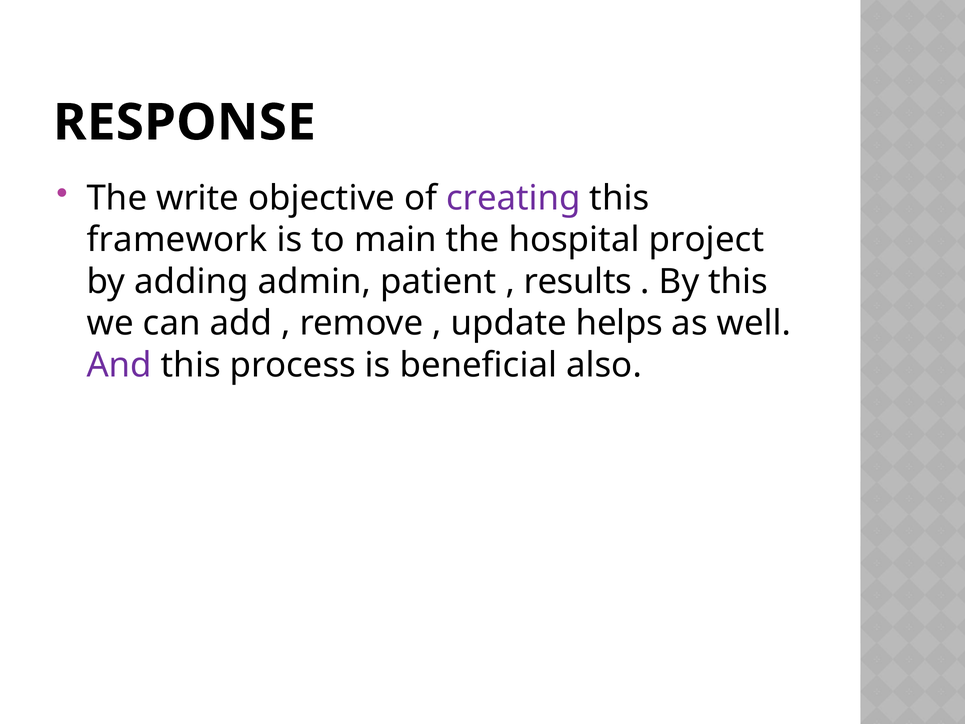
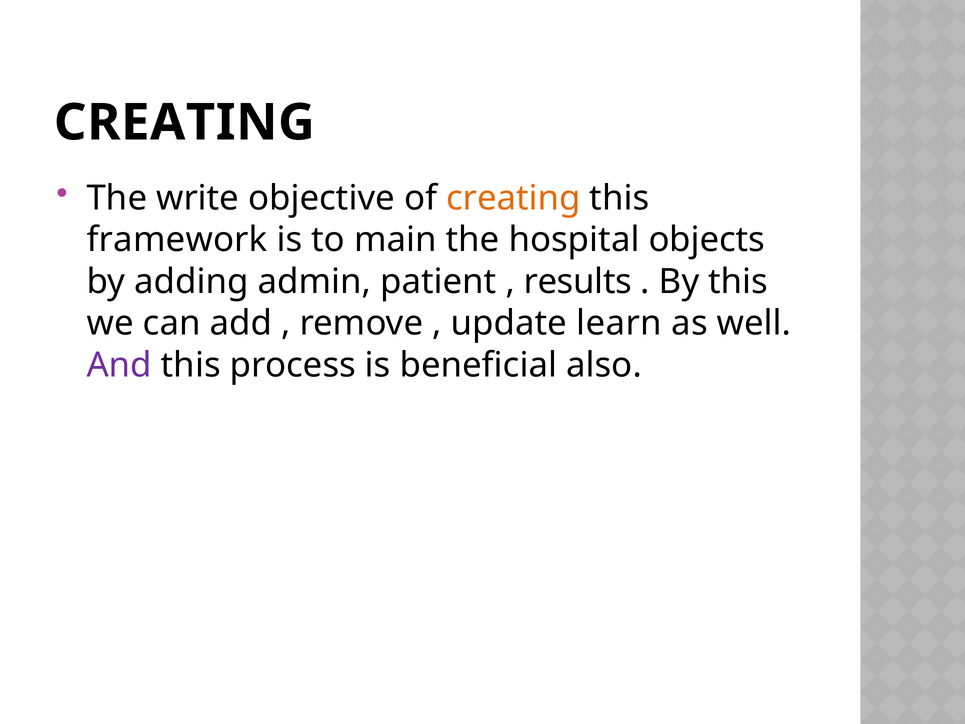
RESPONSE: RESPONSE -> CREATING (184, 123)
creating colour: purple -> orange (513, 198)
project: project -> objects (707, 240)
helps: helps -> learn (619, 323)
